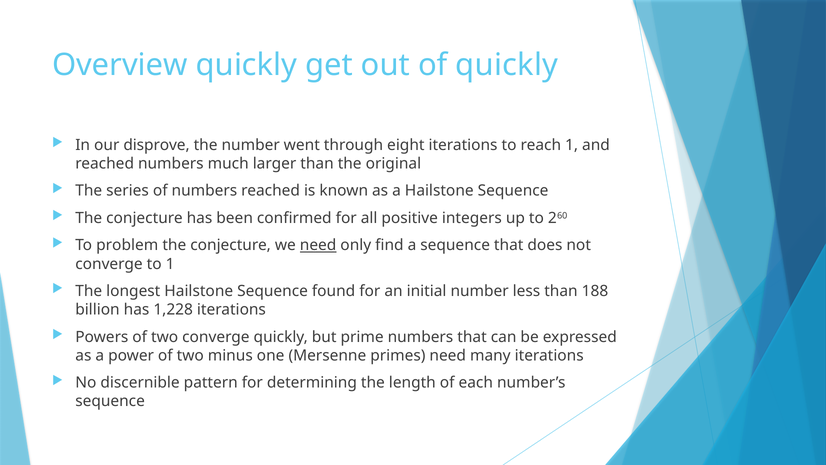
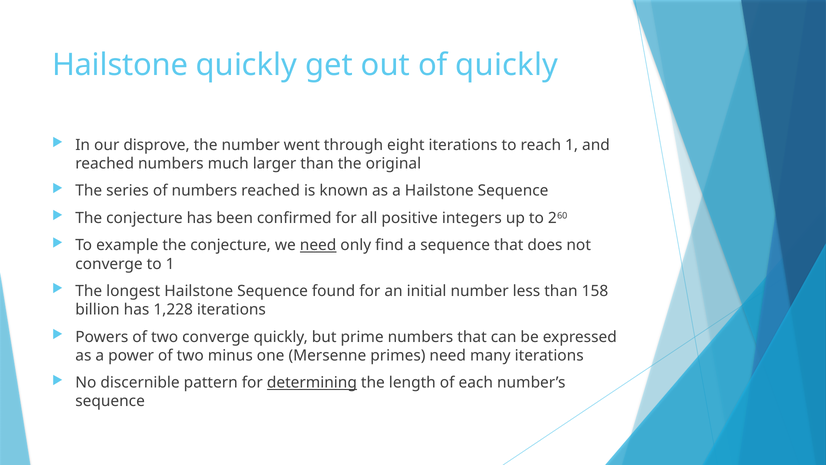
Overview: Overview -> Hailstone (120, 65)
problem: problem -> example (127, 245)
188: 188 -> 158 (595, 291)
determining underline: none -> present (312, 382)
